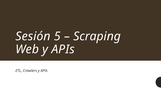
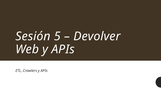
Scraping: Scraping -> Devolver (97, 36)
